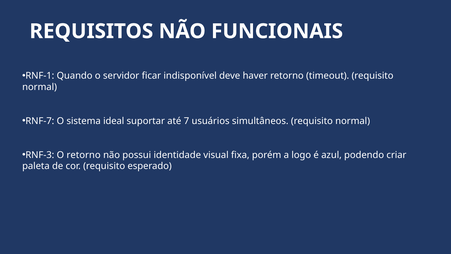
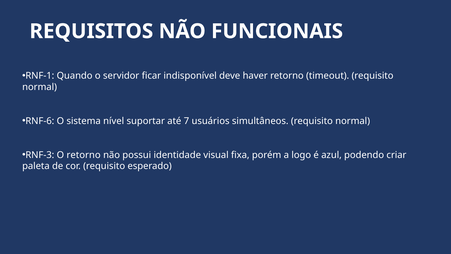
RNF-7: RNF-7 -> RNF-6 (40, 121)
ideal: ideal -> nível (114, 121)
